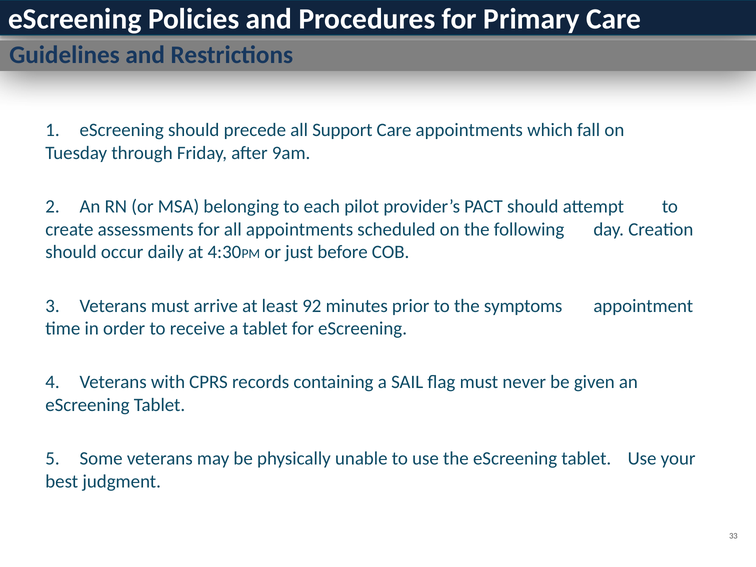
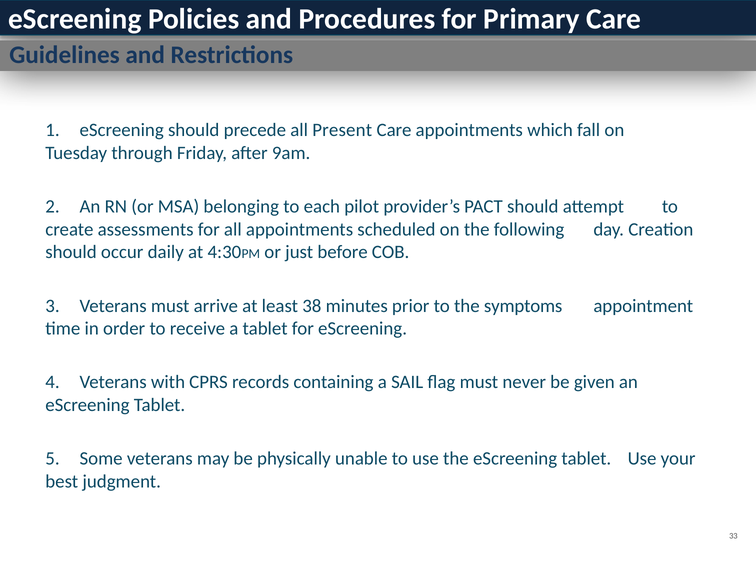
Support: Support -> Present (342, 130)
92: 92 -> 38 (312, 306)
